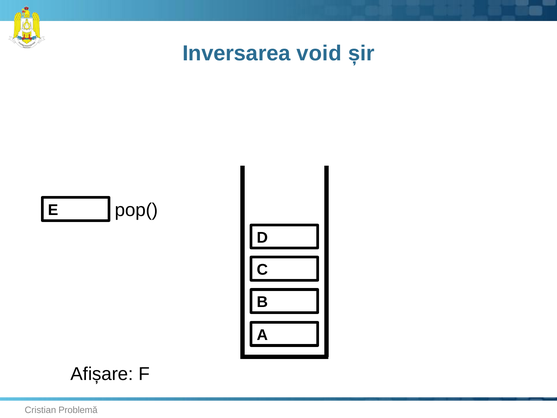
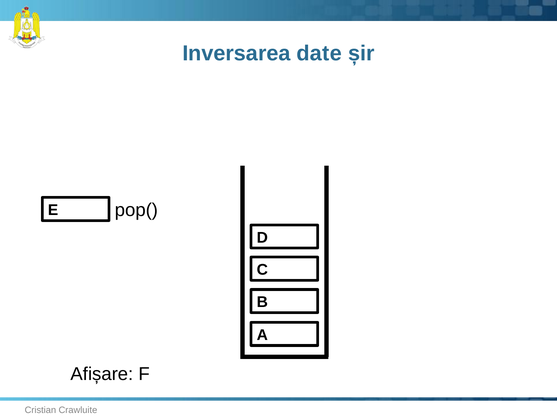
void: void -> date (319, 53)
Problemă: Problemă -> Crawluite (78, 410)
